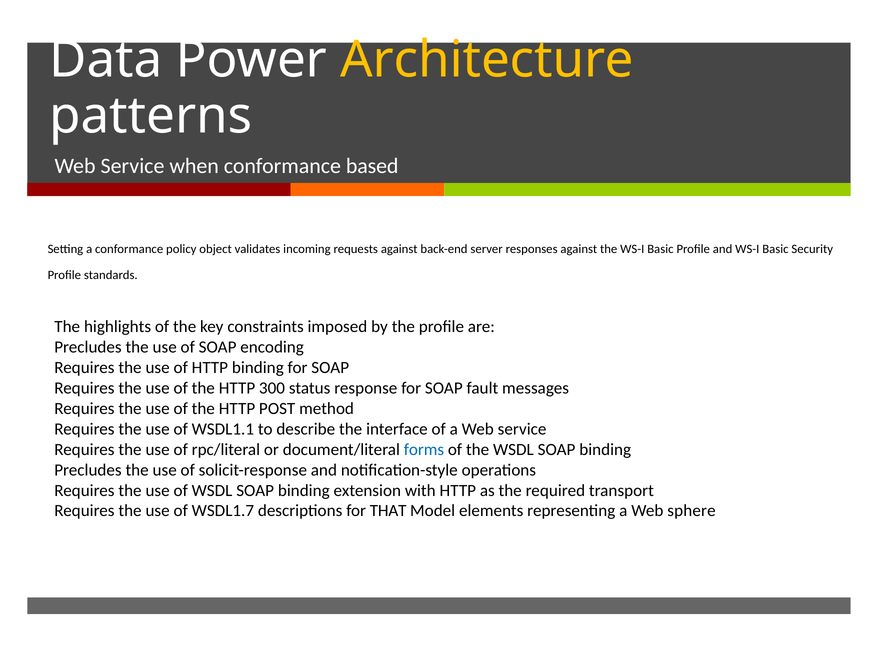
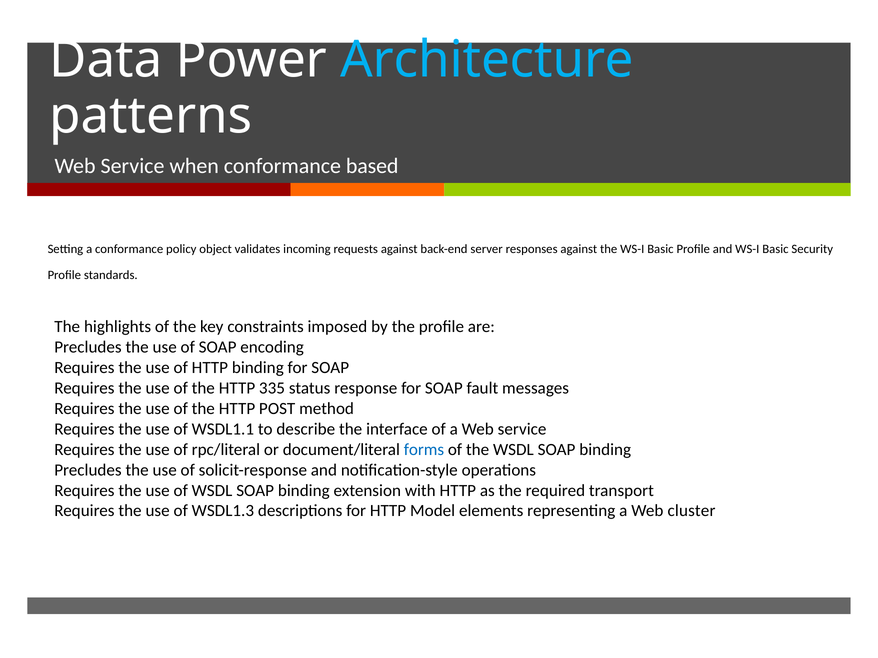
Architecture colour: yellow -> light blue (487, 60)
300: 300 -> 335 (272, 388)
WSDL1.7: WSDL1.7 -> WSDL1.3 (223, 511)
for THAT: THAT -> HTTP (388, 511)
sphere: sphere -> cluster (692, 511)
